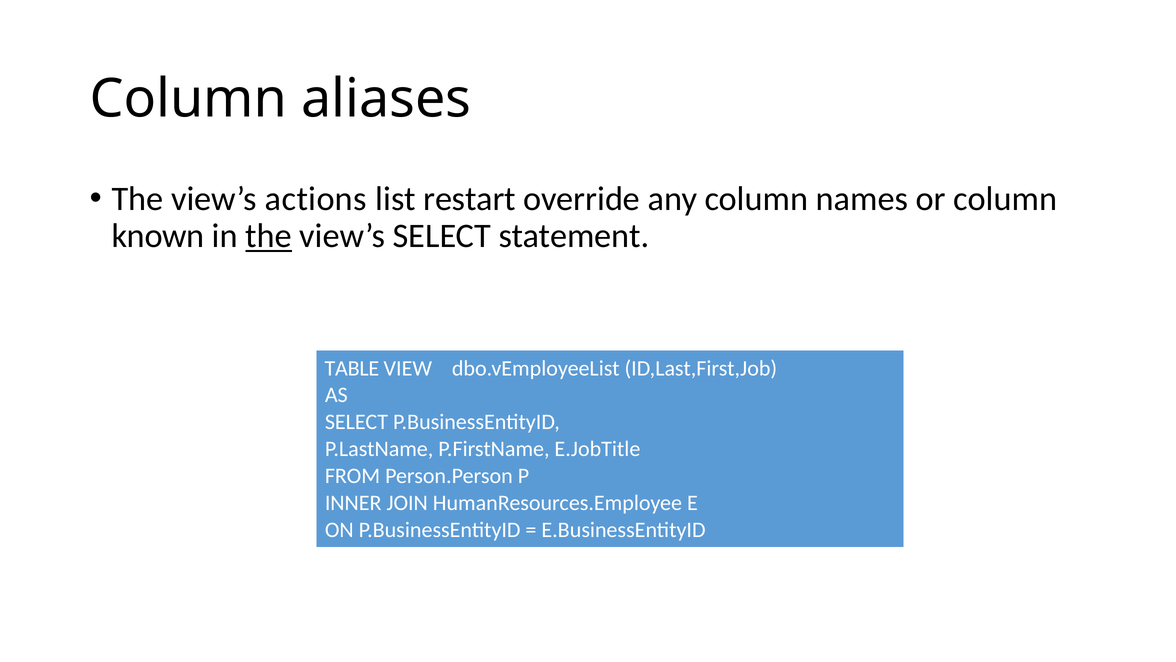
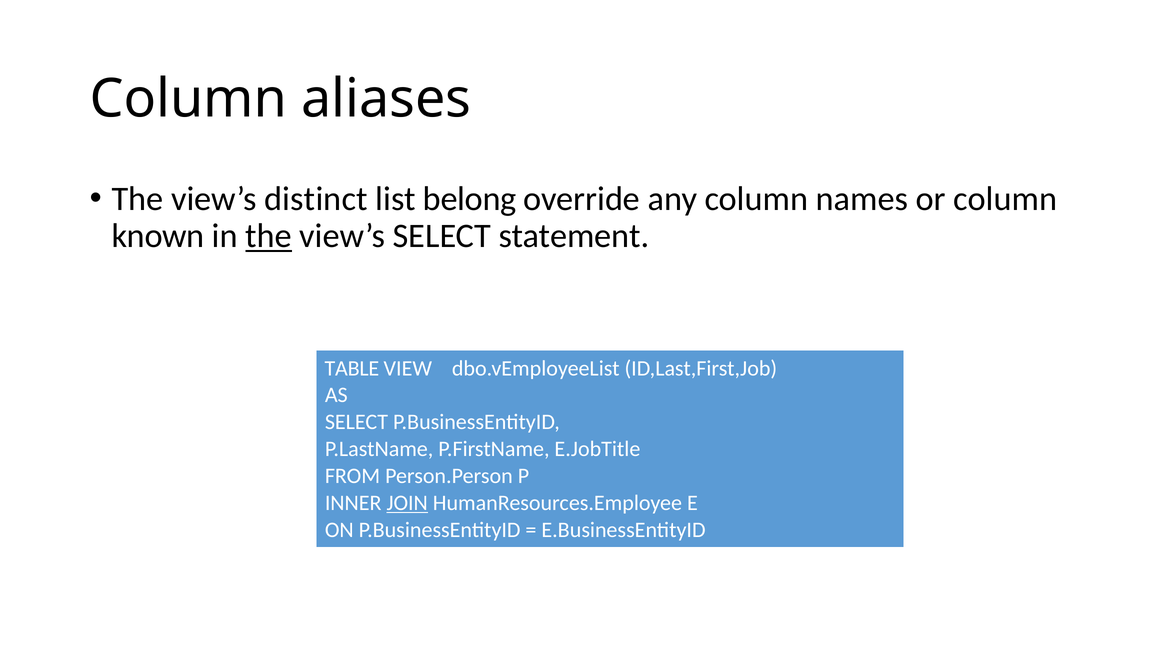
actions: actions -> distinct (316, 199)
restart: restart -> belong (470, 199)
JOIN underline: none -> present (407, 503)
